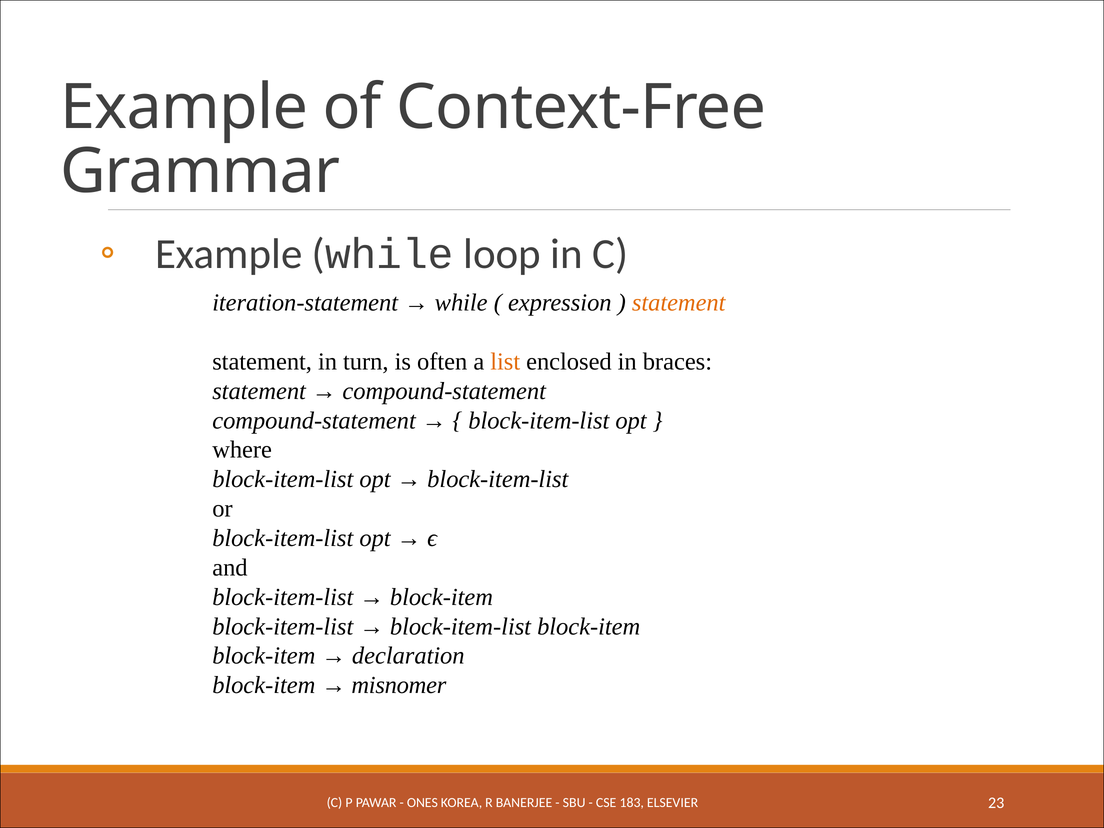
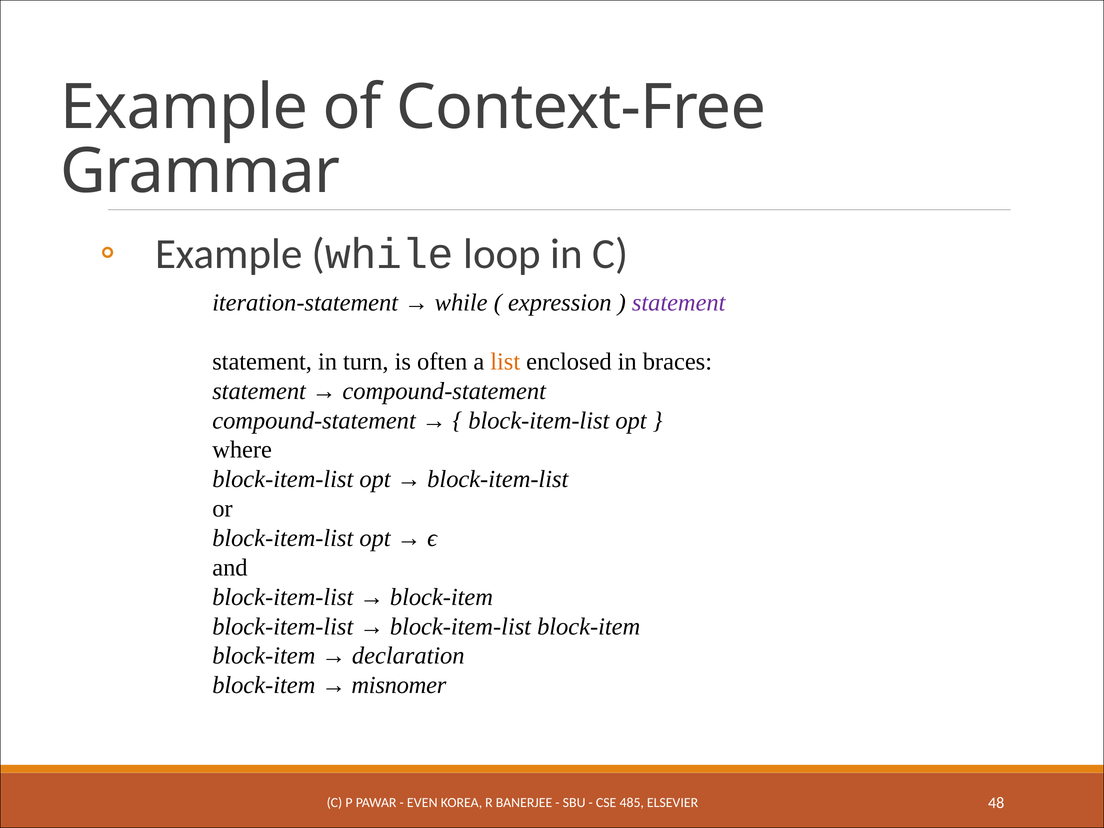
statement colour: orange -> purple (679, 303)
ONES: ONES -> EVEN (422, 803)
183: 183 -> 485 (632, 803)
23: 23 -> 48 (996, 803)
